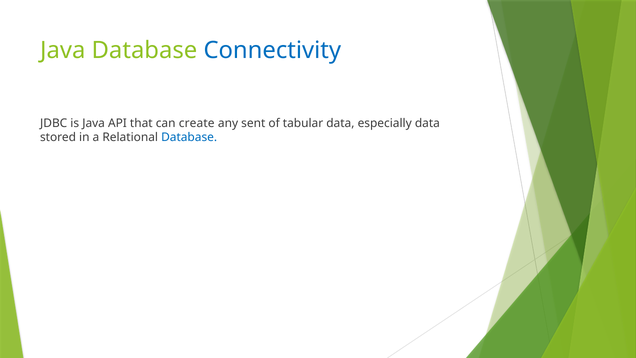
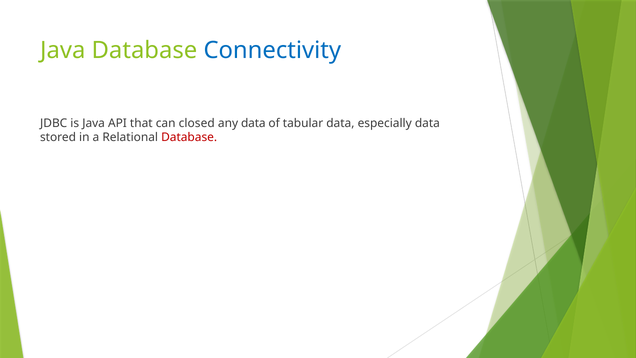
create: create -> closed (197, 123)
any sent: sent -> data (253, 123)
Database colour: blue -> red (189, 137)
